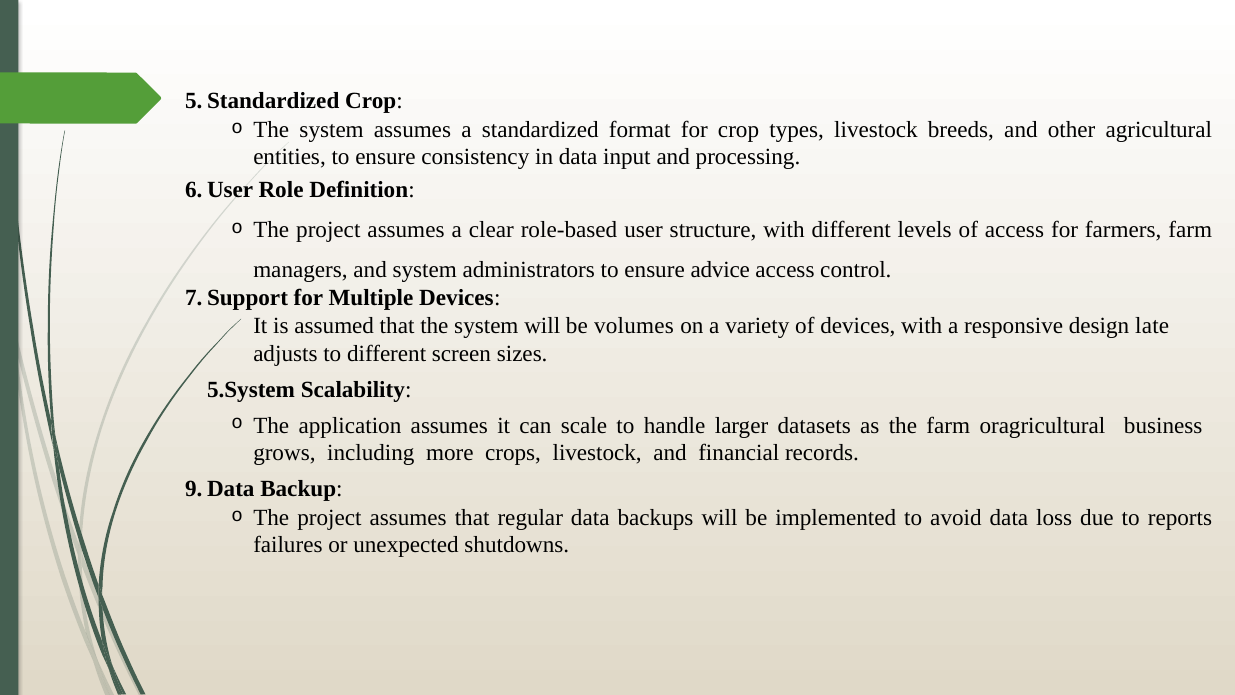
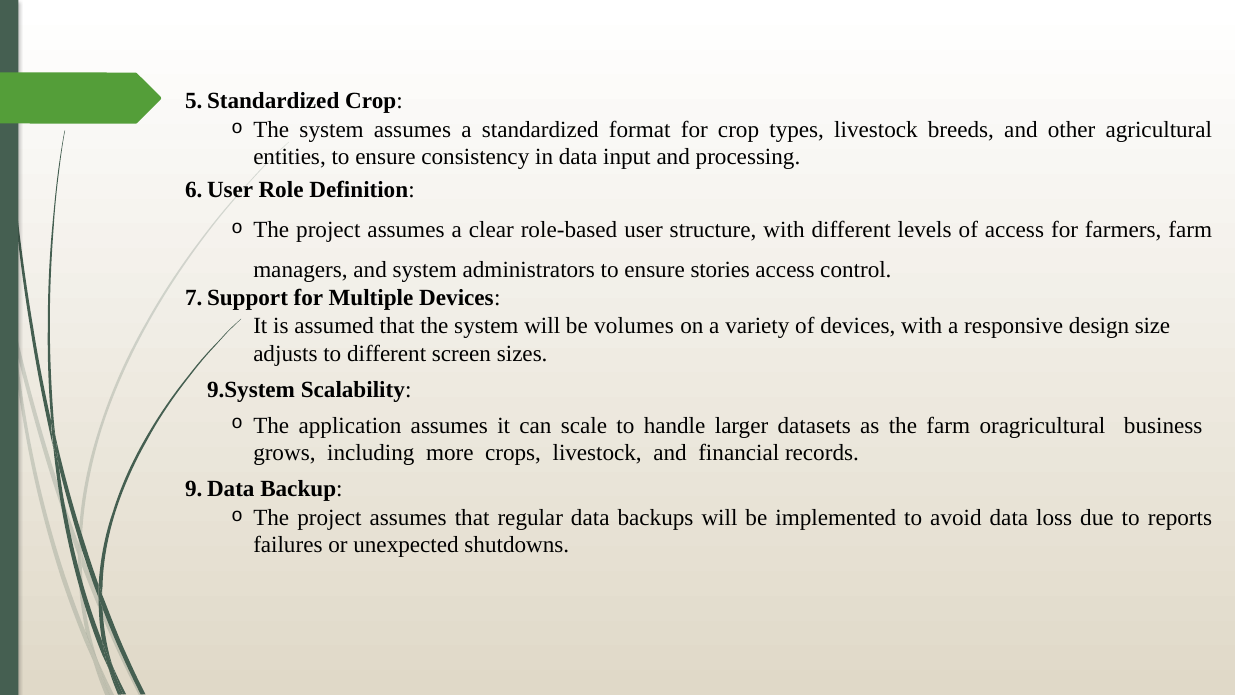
advice: advice -> stories (720, 270)
late: late -> size (1152, 326)
5.System: 5.System -> 9.System (251, 389)
